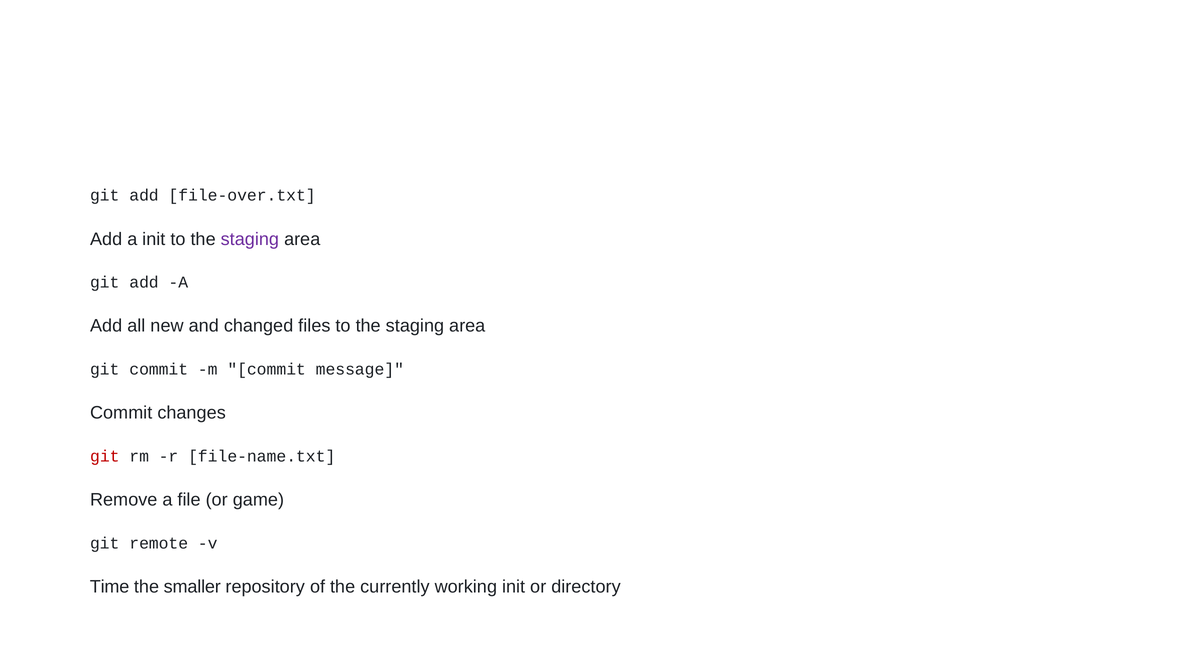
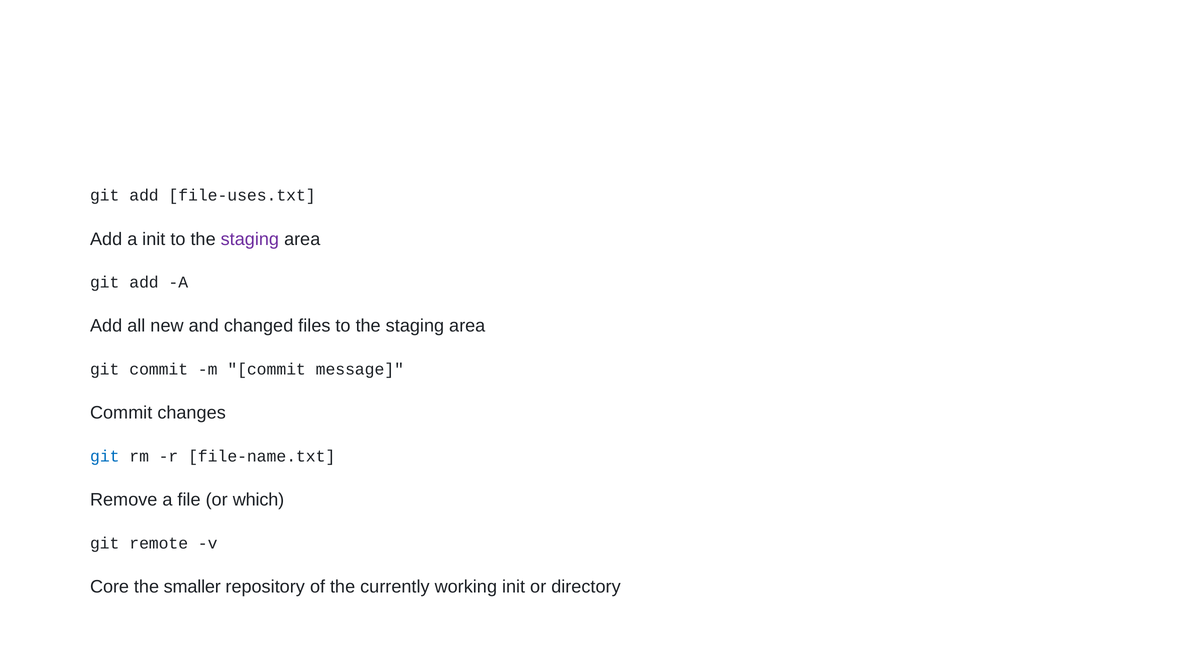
file-over.txt: file-over.txt -> file-uses.txt (242, 195)
git colour: red -> blue (105, 456)
game: game -> which (259, 500)
Time: Time -> Core (110, 587)
